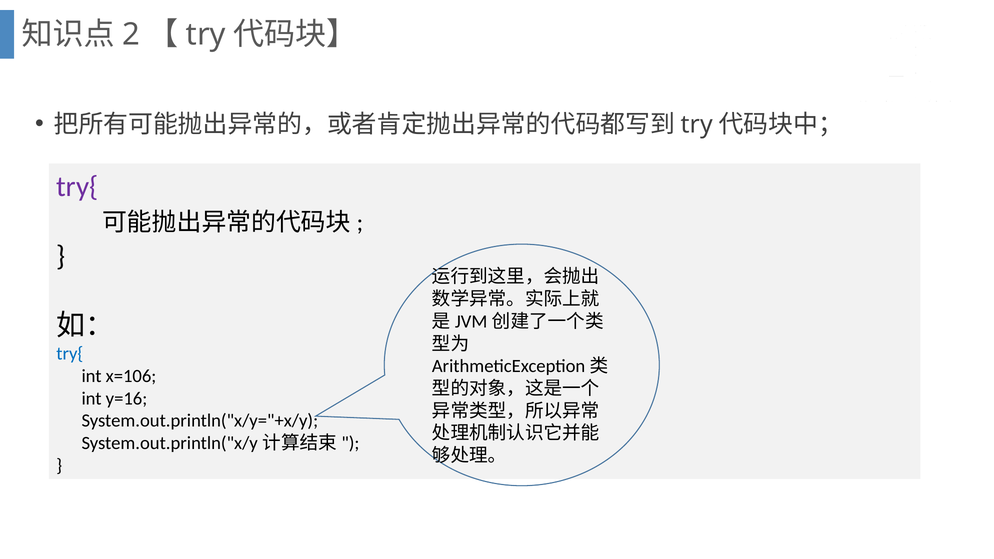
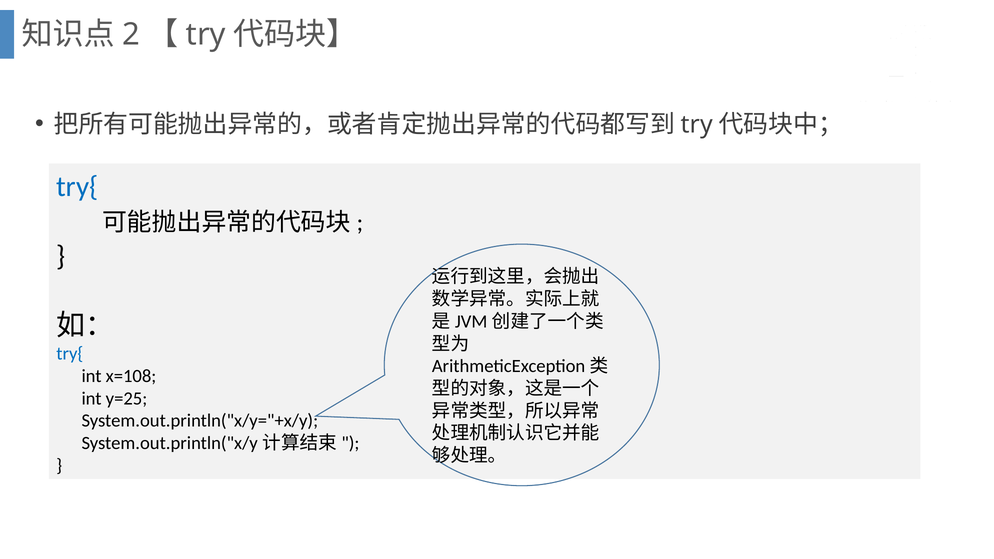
try{ colour: purple -> blue (77, 187)
x=106: x=106 -> x=108 (131, 376)
y=16: y=16 -> y=25 (127, 398)
